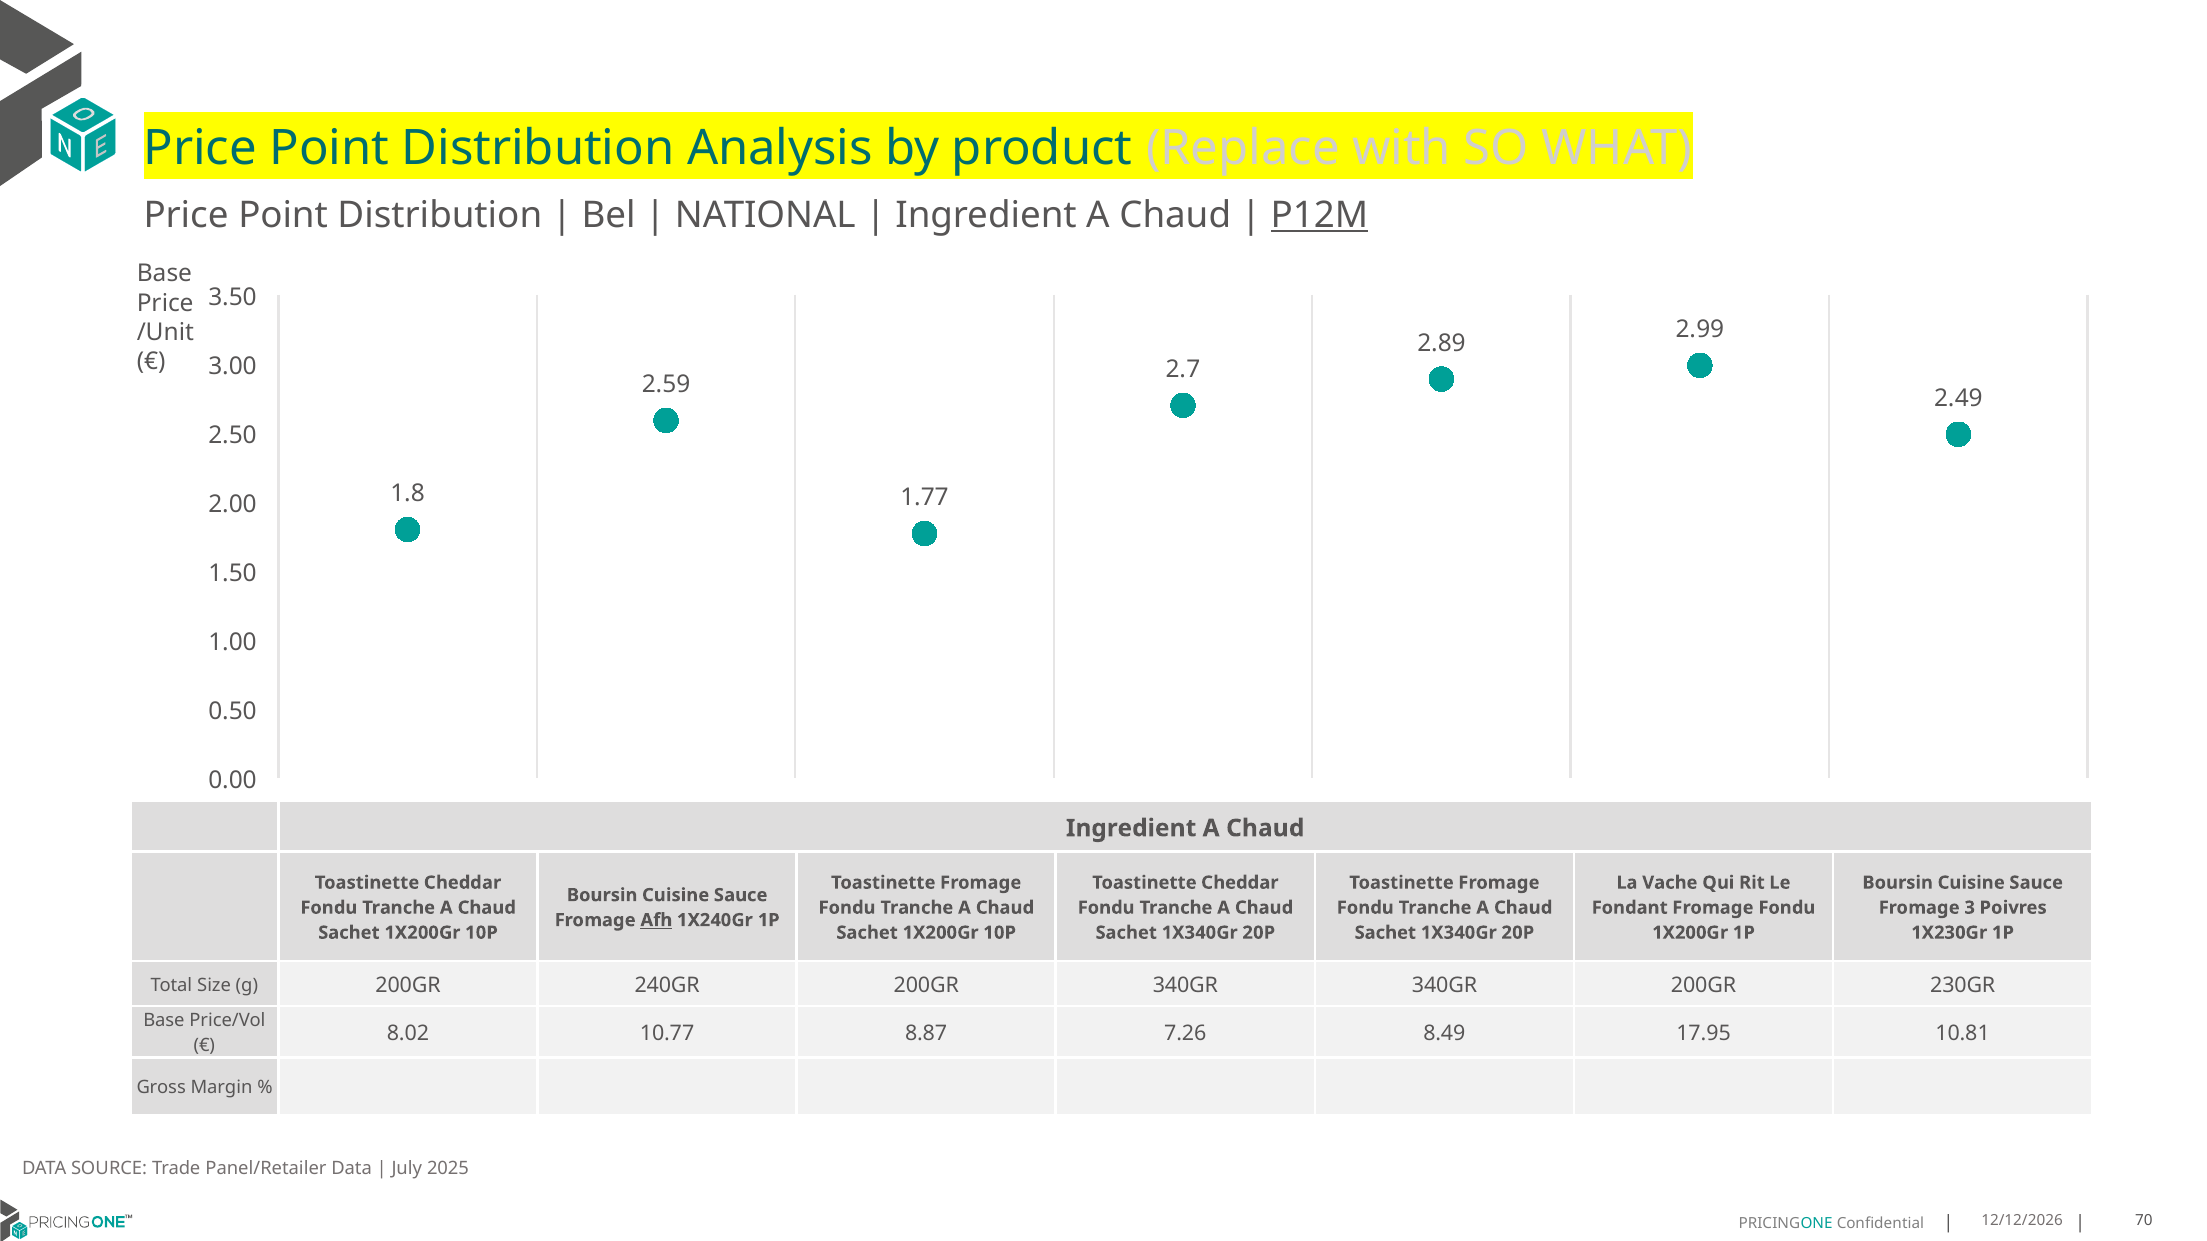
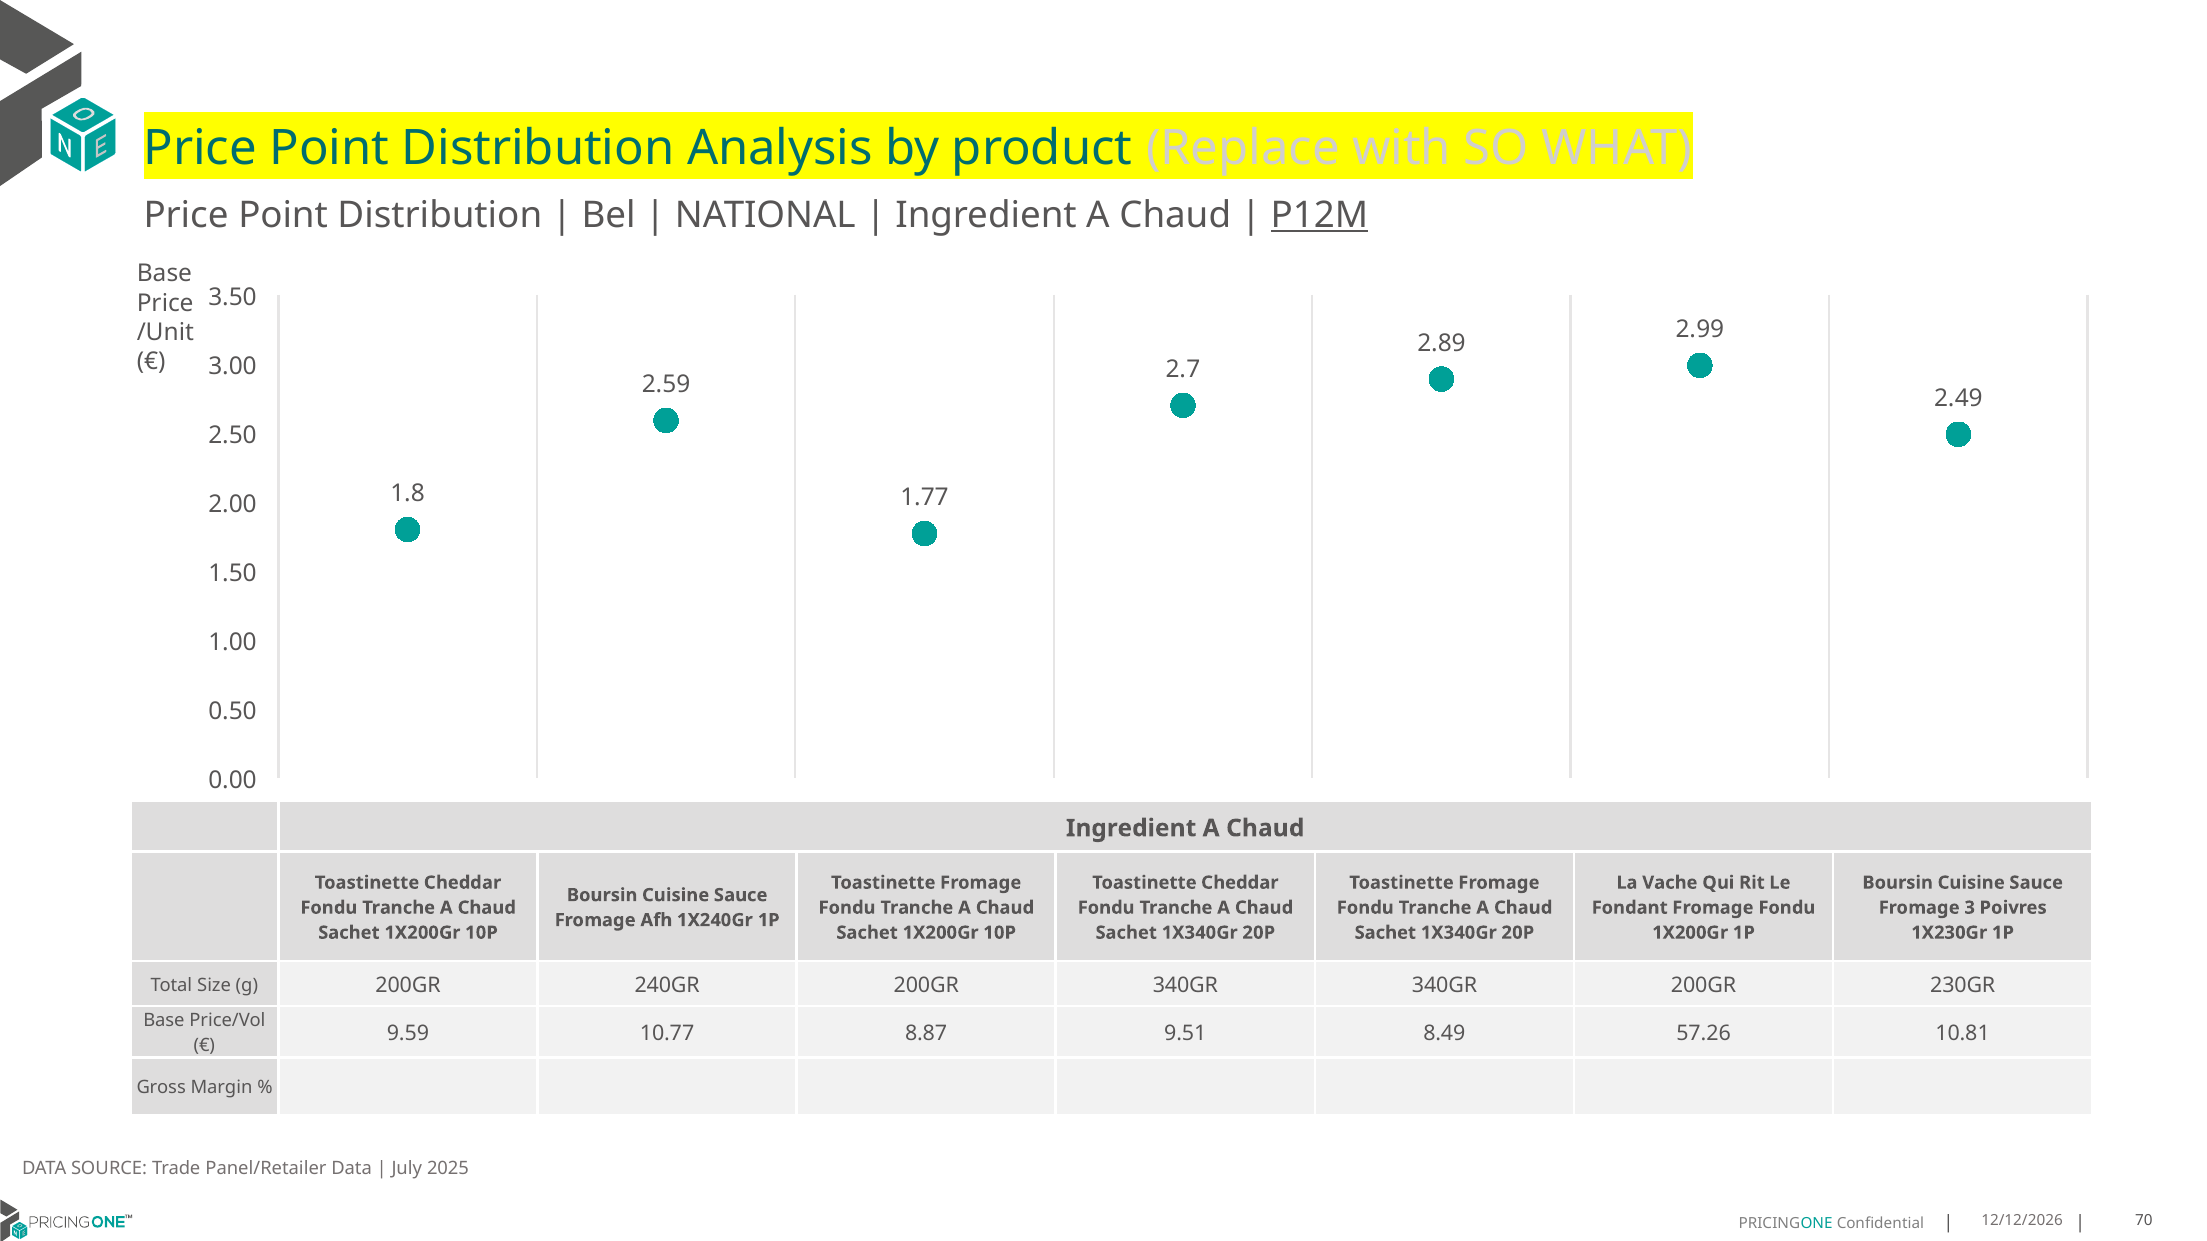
Afh underline: present -> none (656, 921)
8.02: 8.02 -> 9.59 (408, 1034)
7.26: 7.26 -> 9.51 (1185, 1034)
17.95: 17.95 -> 57.26 (1704, 1034)
